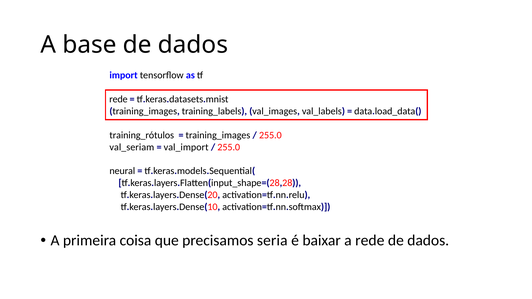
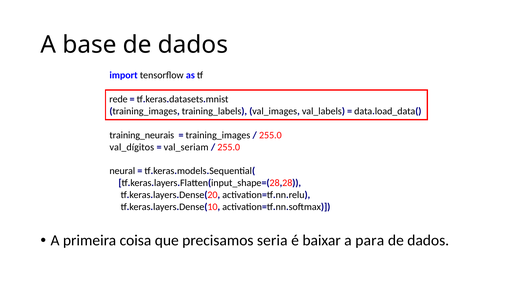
training_rótulos: training_rótulos -> training_neurais (142, 135)
val_seriam: val_seriam -> val_dígitos (132, 147)
val_import: val_import -> val_seriam (186, 147)
a rede: rede -> para (370, 241)
